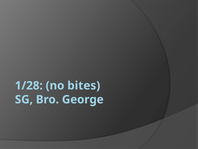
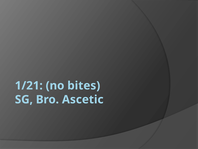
1/28: 1/28 -> 1/21 (29, 85)
George: George -> Ascetic (83, 99)
